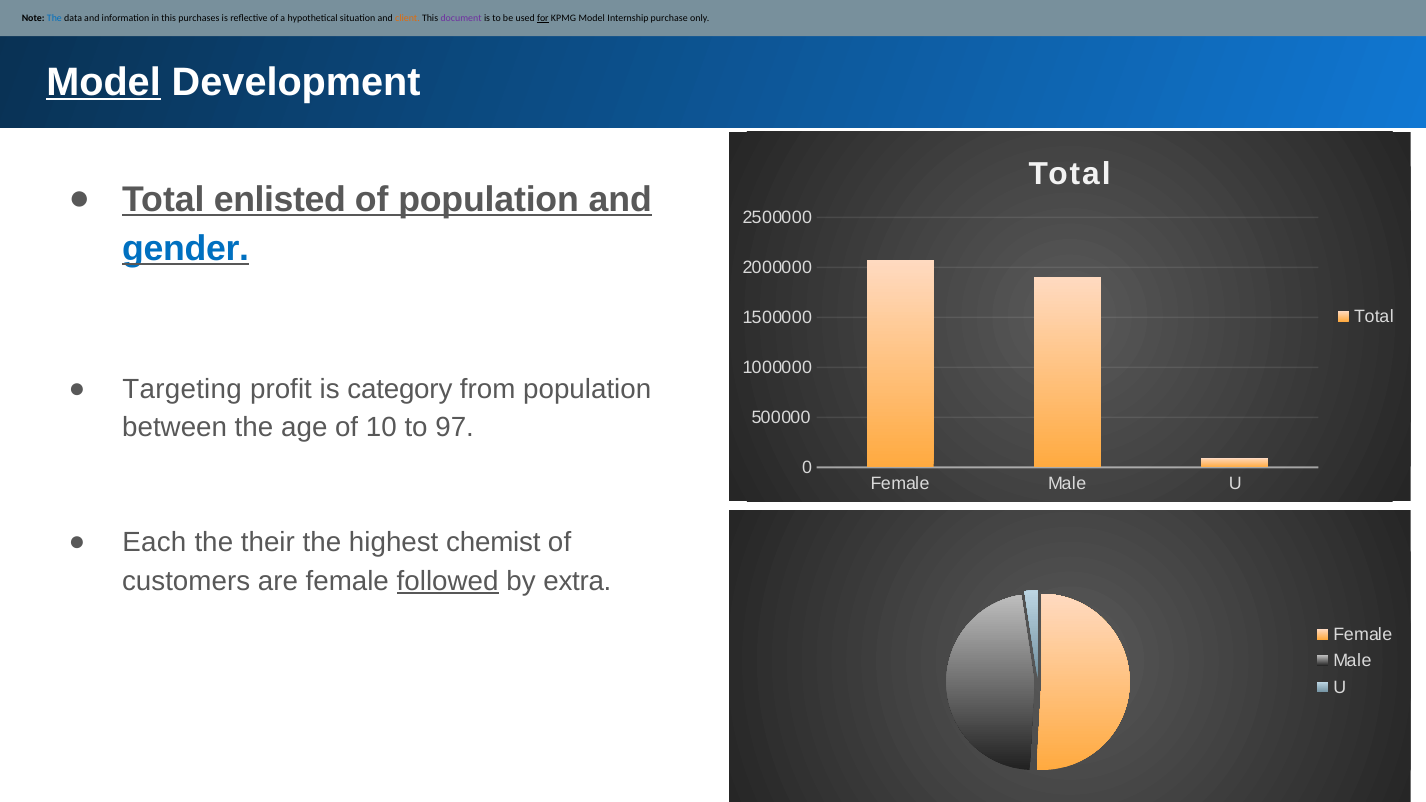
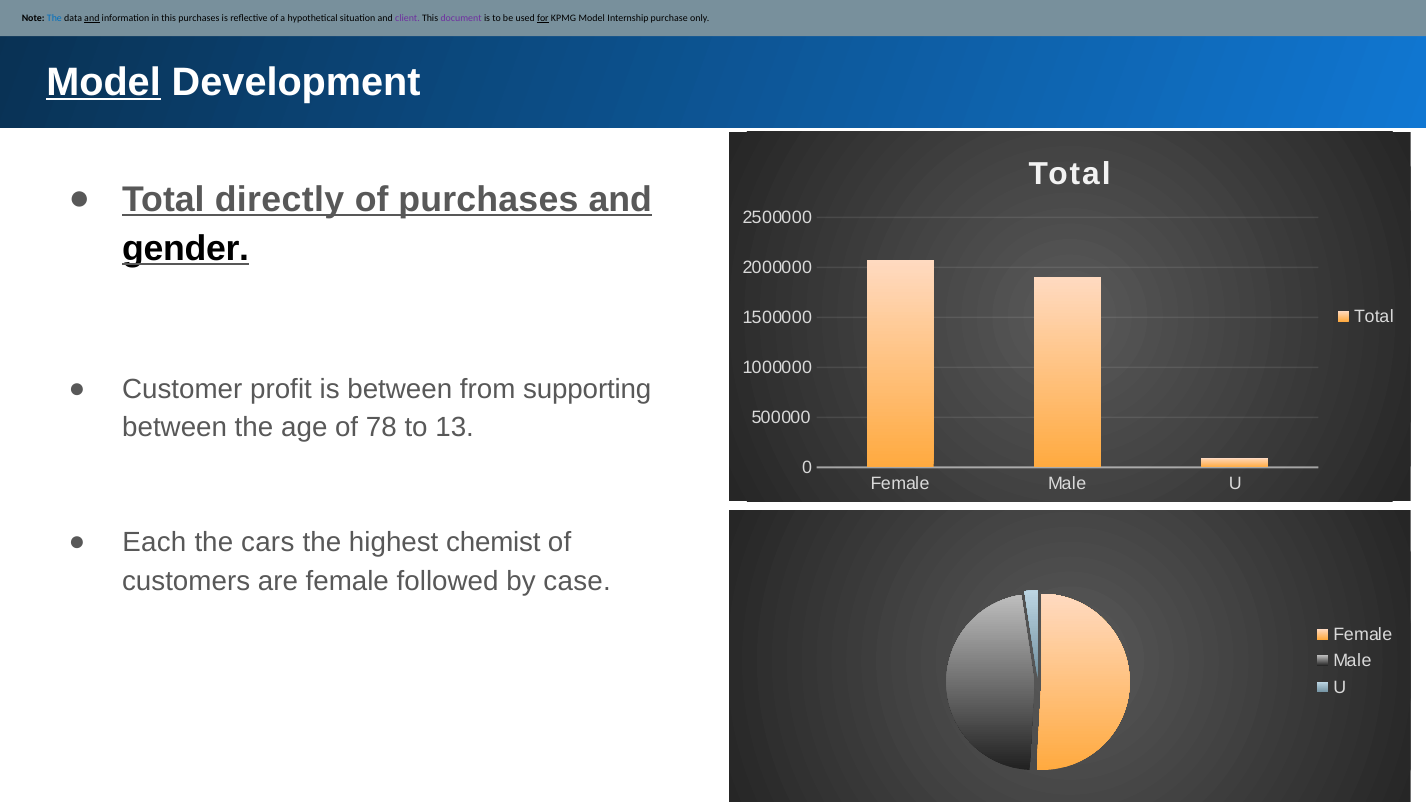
and underline: none -> present (92, 18)
client colour: orange -> purple (407, 18)
enlisted: enlisted -> directly (279, 199)
of population: population -> purchases (488, 199)
gender colour: blue -> black (186, 249)
Targeting: Targeting -> Customer (182, 390)
is category: category -> between (400, 390)
from population: population -> supporting (587, 390)
10: 10 -> 78 (381, 428)
97: 97 -> 13 (455, 428)
their: their -> cars (268, 543)
followed underline: present -> none (448, 581)
by extra: extra -> case (577, 581)
